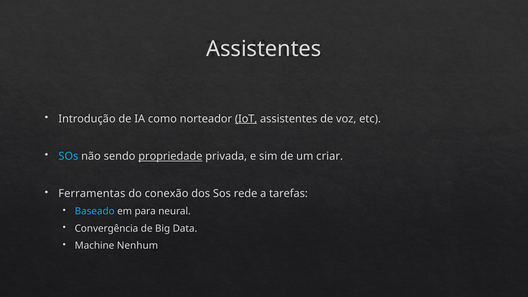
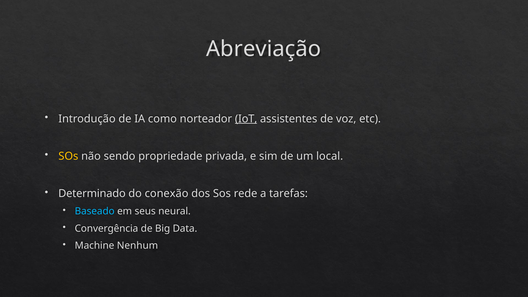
Assistentes: Assistentes -> Abreviação (264, 49)
SOs colour: light blue -> yellow (68, 156)
propriedade underline: present -> none (170, 156)
criar: criar -> local (330, 156)
Ferramentas: Ferramentas -> Determinado (92, 194)
para: para -> seus (145, 211)
